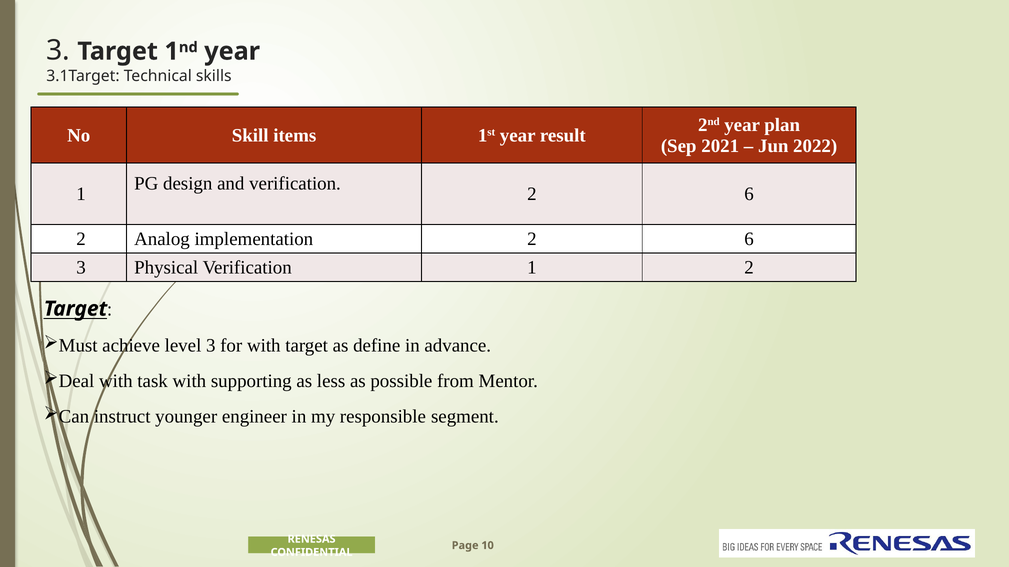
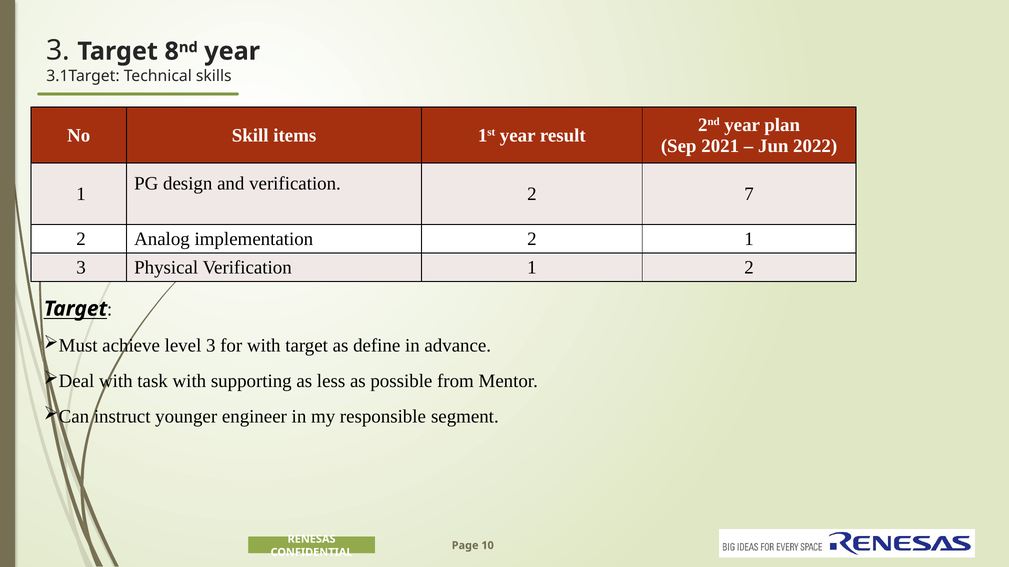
Target 1: 1 -> 8 (172, 51)
6: 6 -> 7 (749, 194)
implementation 2 6: 6 -> 1 (749, 239)
